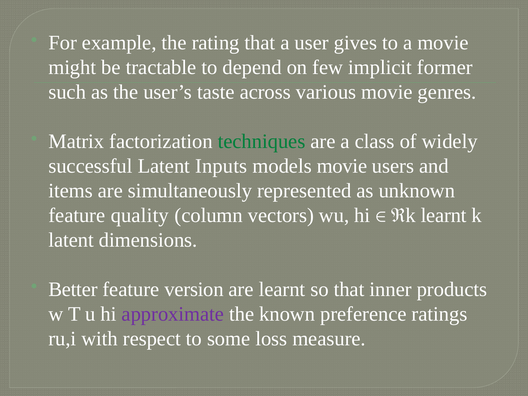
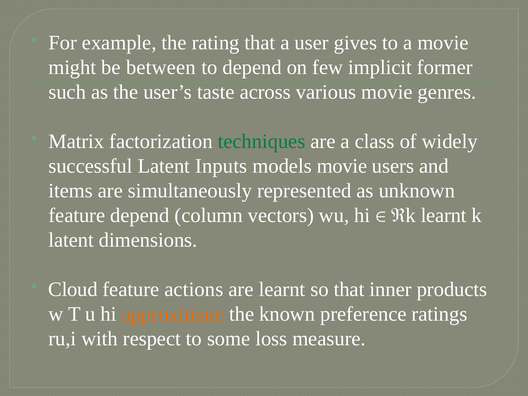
tractable: tractable -> between (161, 67)
feature quality: quality -> depend (140, 215)
Better: Better -> Cloud (73, 289)
version: version -> actions (194, 289)
approximate colour: purple -> orange (173, 314)
